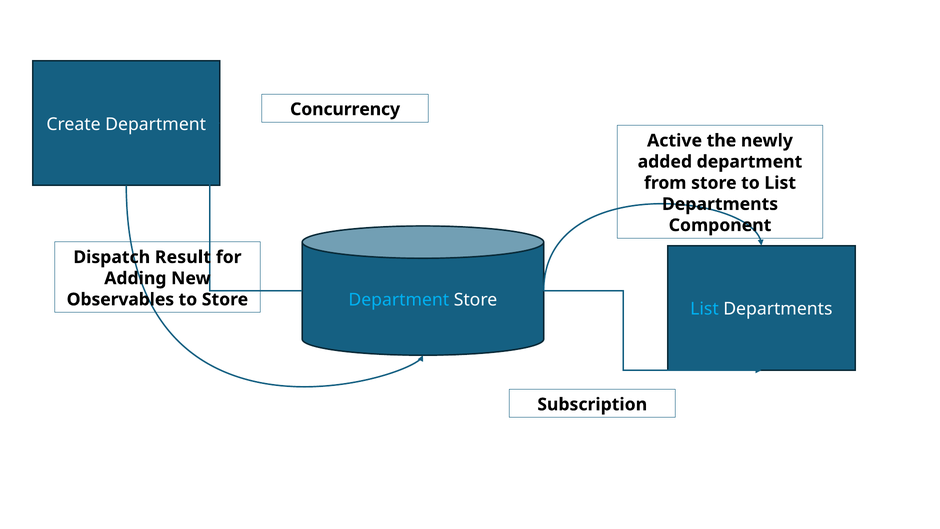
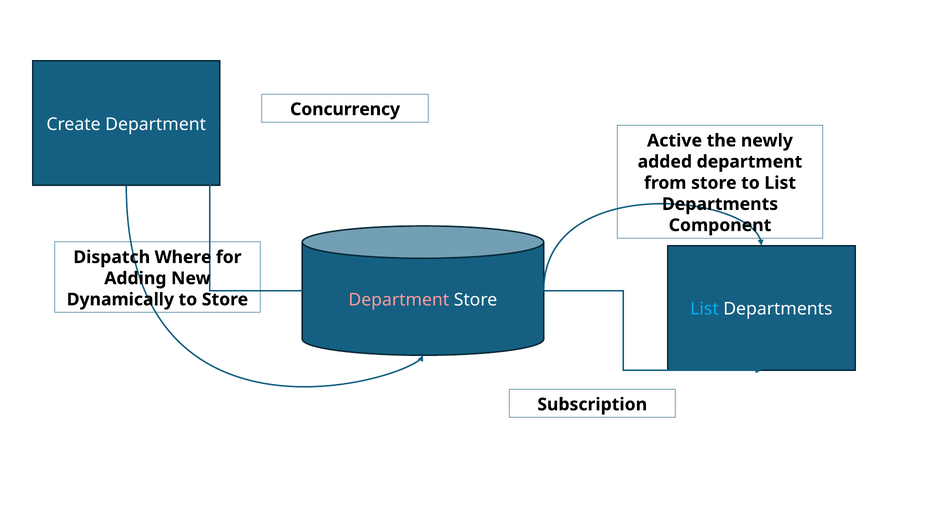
Result: Result -> Where (183, 257)
Department colour: light blue -> pink (399, 300)
Observables: Observables -> Dynamically (120, 299)
